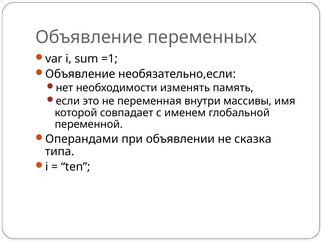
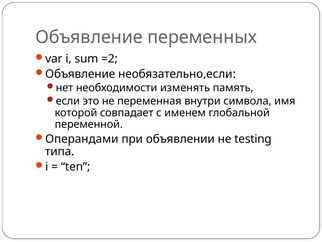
=1: =1 -> =2 (109, 59)
массивы: массивы -> символа (247, 101)
сказка: сказка -> testing (253, 139)
